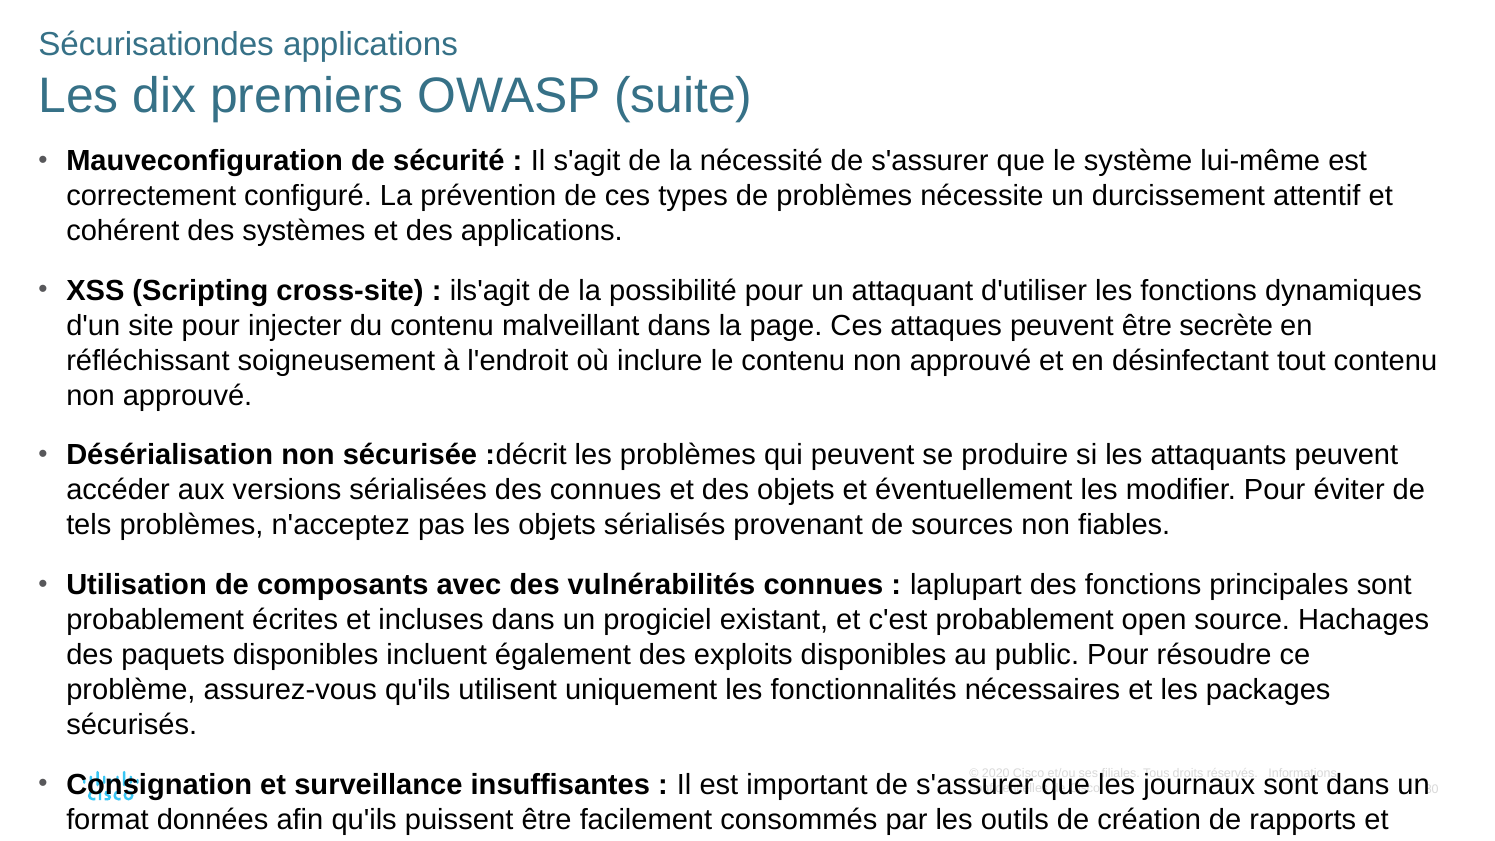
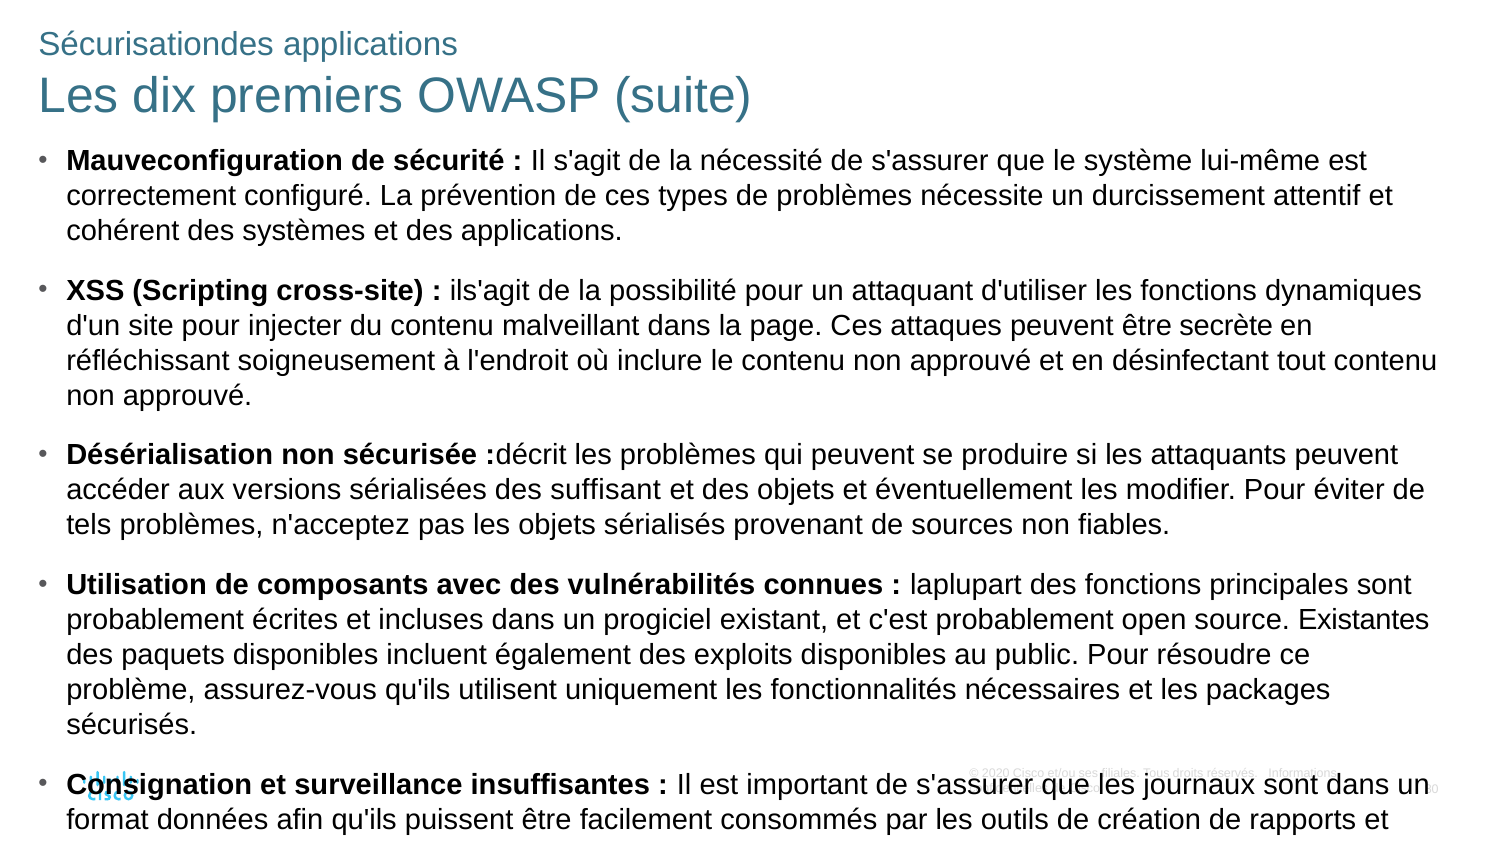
des connues: connues -> suffisant (606, 490)
Hachages: Hachages -> Existantes (1364, 620)
